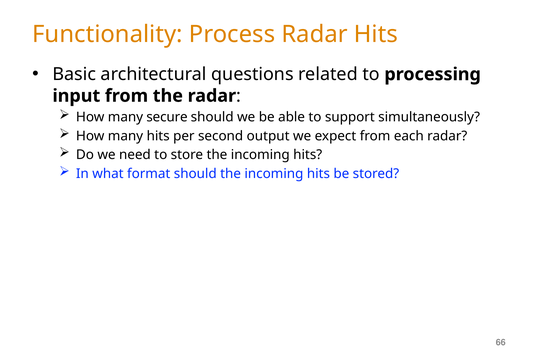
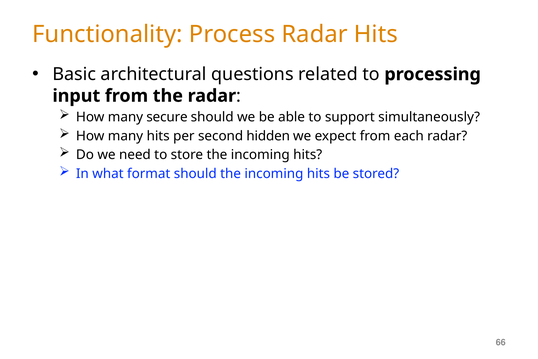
output: output -> hidden (268, 136)
